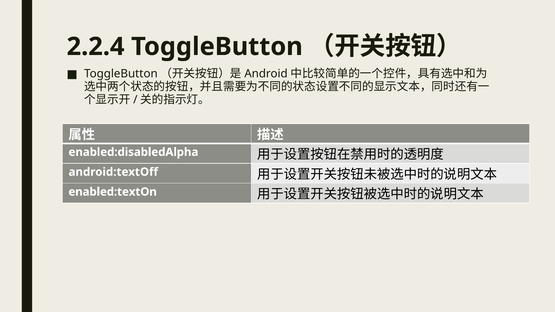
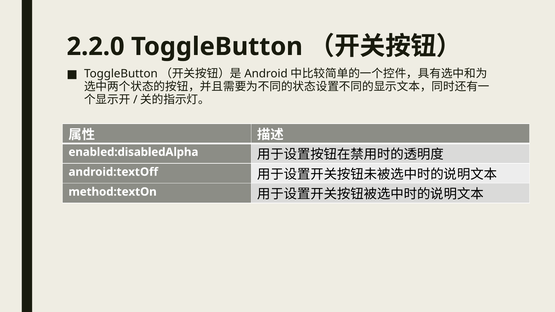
2.2.4: 2.2.4 -> 2.2.0 (96, 47)
enabled:textOn: enabled:textOn -> method:textOn (113, 192)
